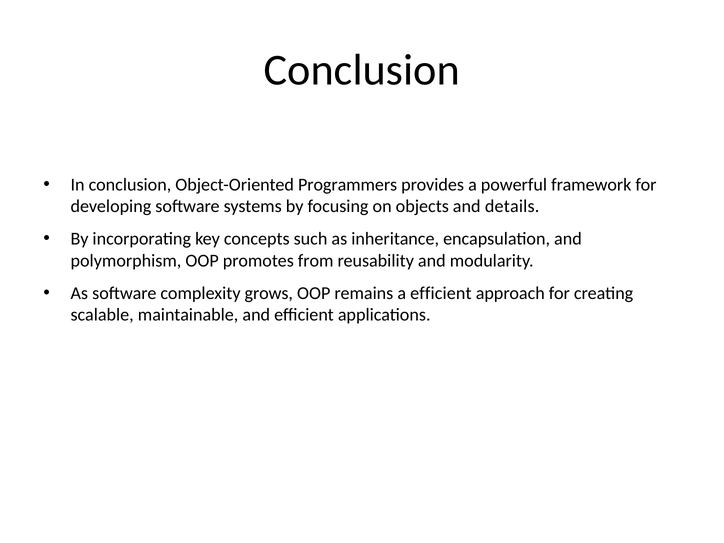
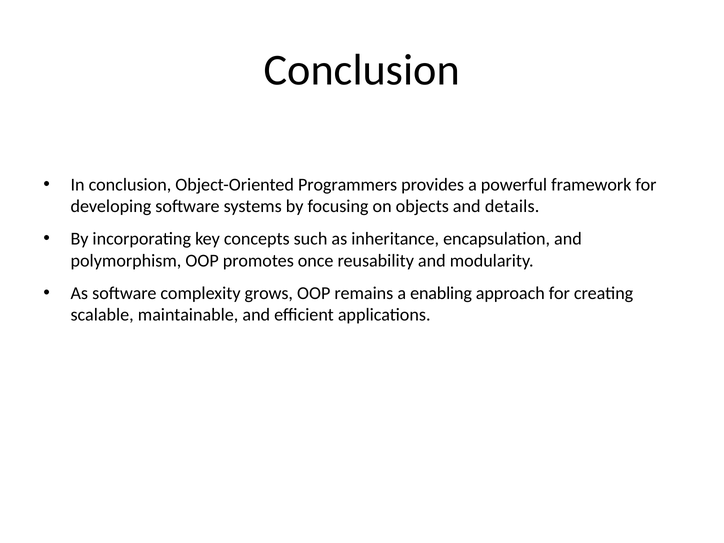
from: from -> once (316, 261)
a efficient: efficient -> enabling (441, 293)
